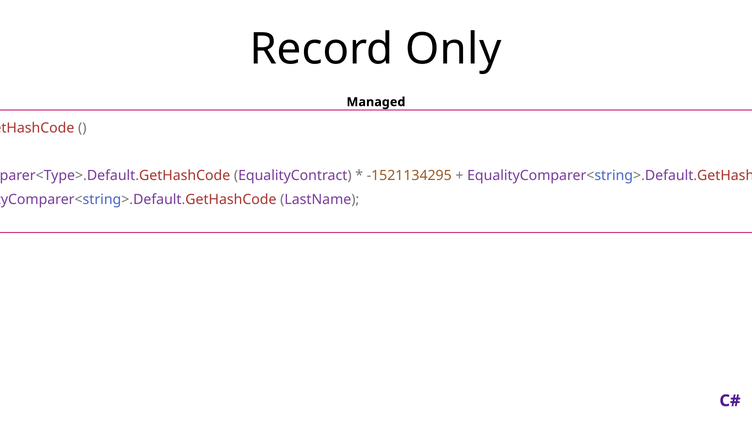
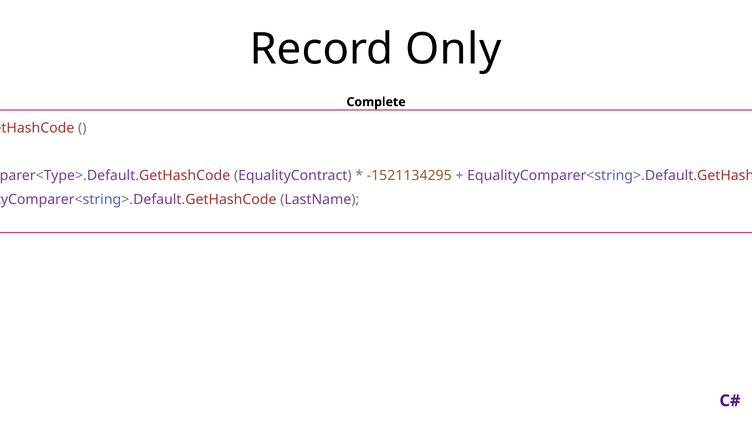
Managed: Managed -> Complete (376, 102)
